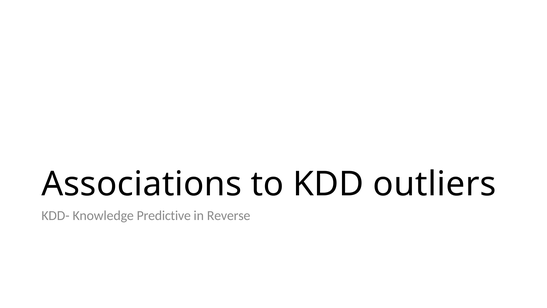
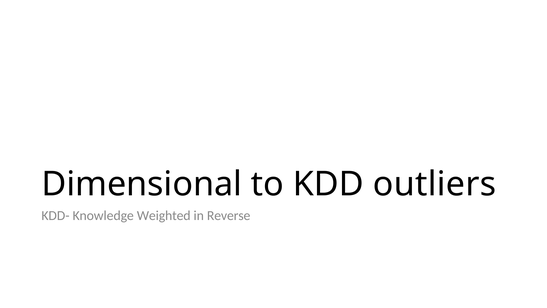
Associations: Associations -> Dimensional (142, 184)
Predictive: Predictive -> Weighted (164, 215)
